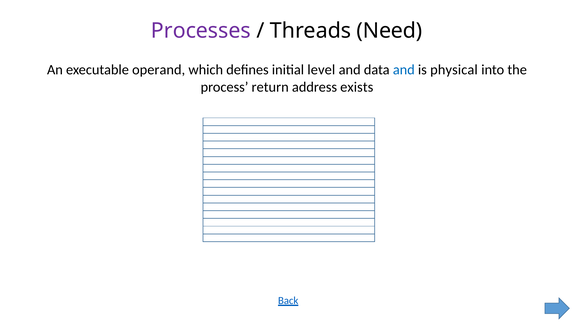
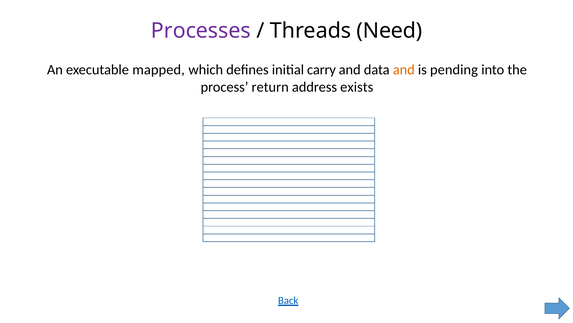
operand: operand -> mapped (159, 70)
level: level -> carry (321, 70)
and colour: blue -> orange (404, 70)
physical: physical -> pending (454, 70)
